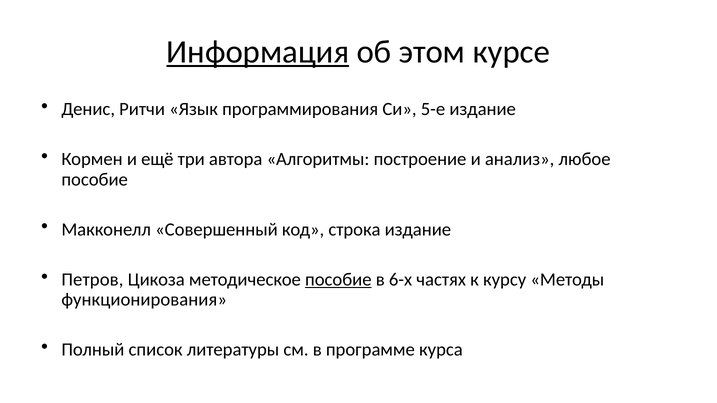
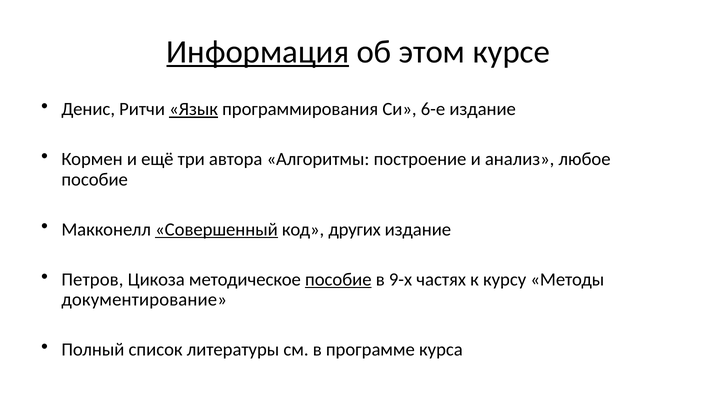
Язык underline: none -> present (194, 109)
5-е: 5-е -> 6-е (433, 109)
Совершенный underline: none -> present (216, 230)
строка: строка -> других (355, 230)
6-х: 6-х -> 9-х (401, 280)
функционирования: функционирования -> документирование (144, 300)
